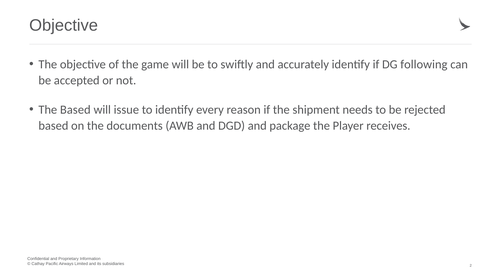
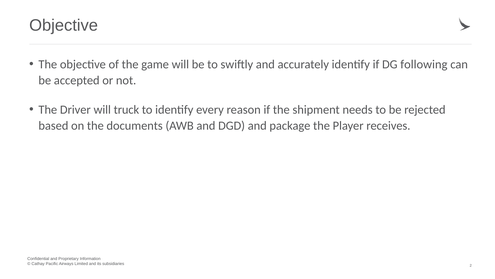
The Based: Based -> Driver (75, 110)
issue: issue -> truck (126, 110)
